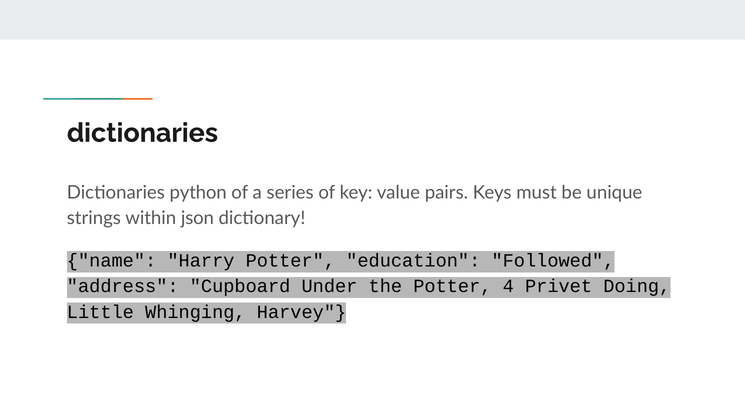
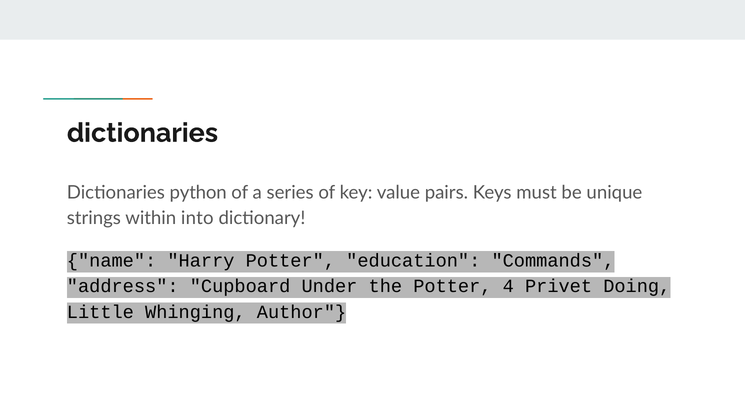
json: json -> into (197, 218)
Followed: Followed -> Commands (553, 261)
Harvey: Harvey -> Author (302, 312)
